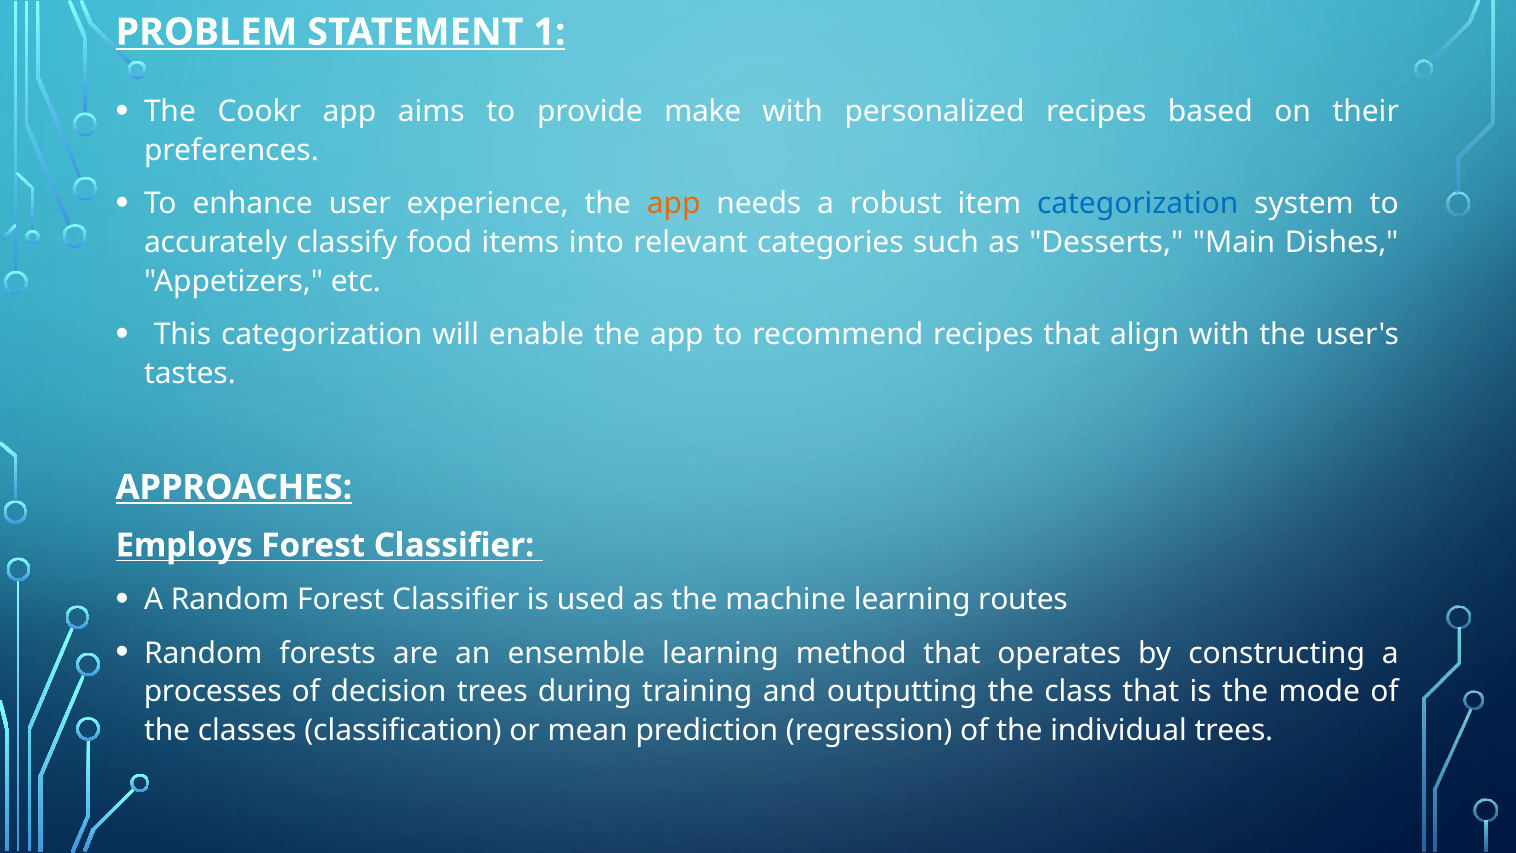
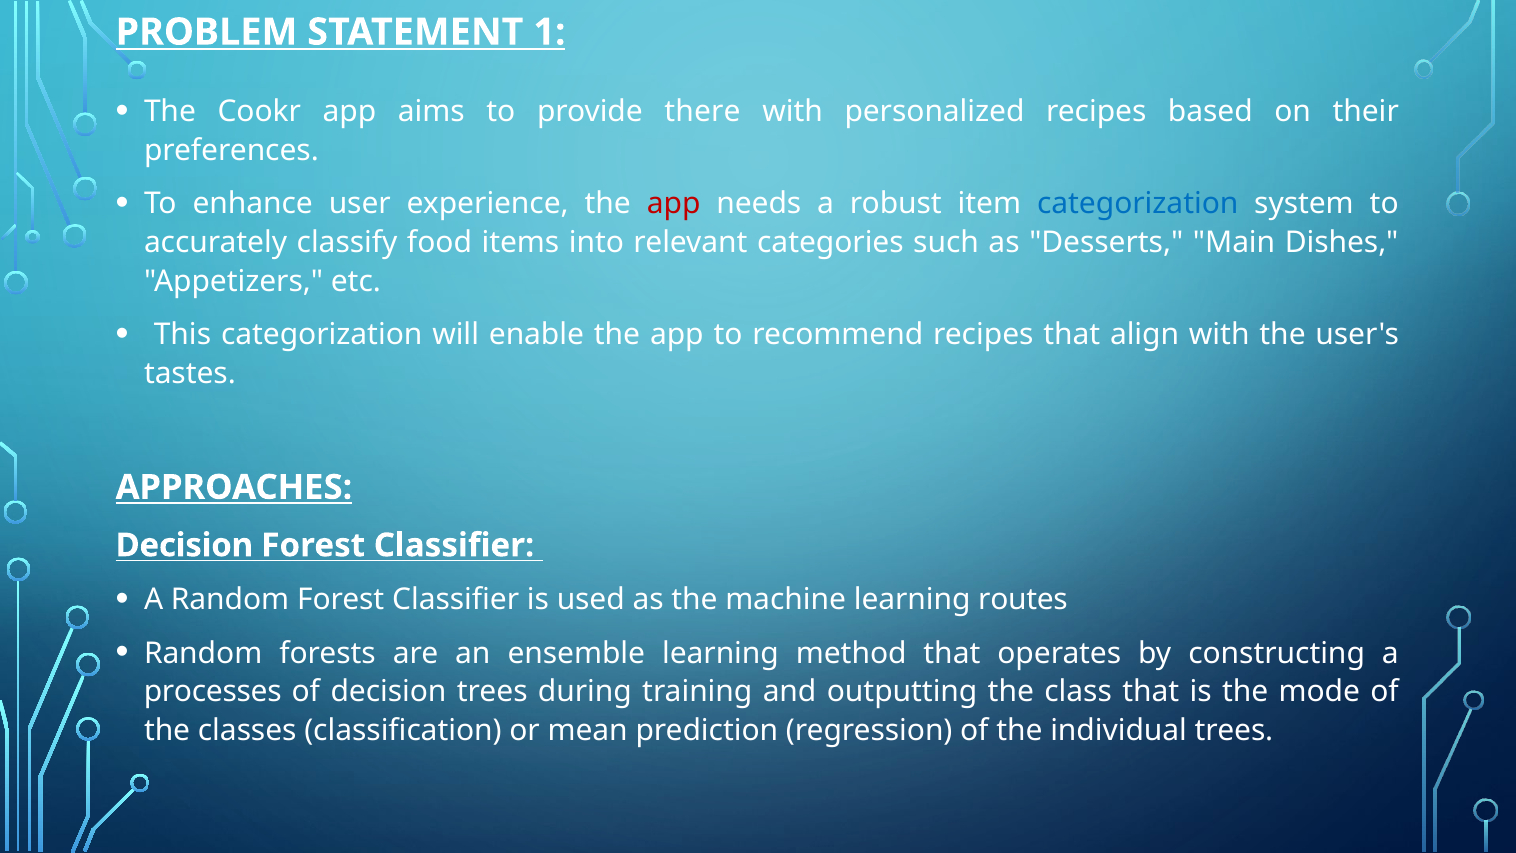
make: make -> there (703, 112)
app colour: orange -> red (674, 204)
Employs: Employs -> Decision (184, 545)
